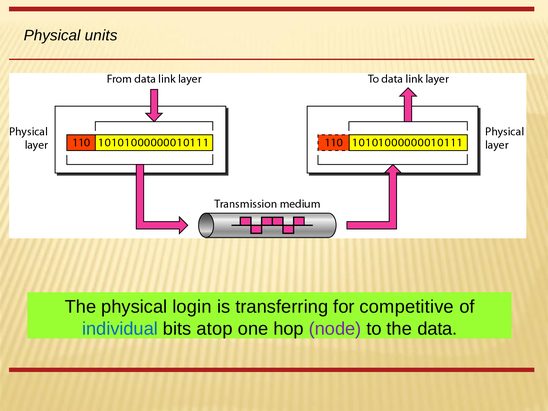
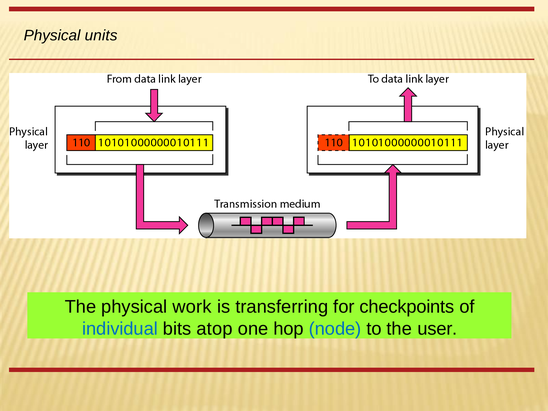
login: login -> work (192, 307)
competitive: competitive -> checkpoints (407, 307)
node colour: purple -> blue (335, 329)
data: data -> user (437, 329)
